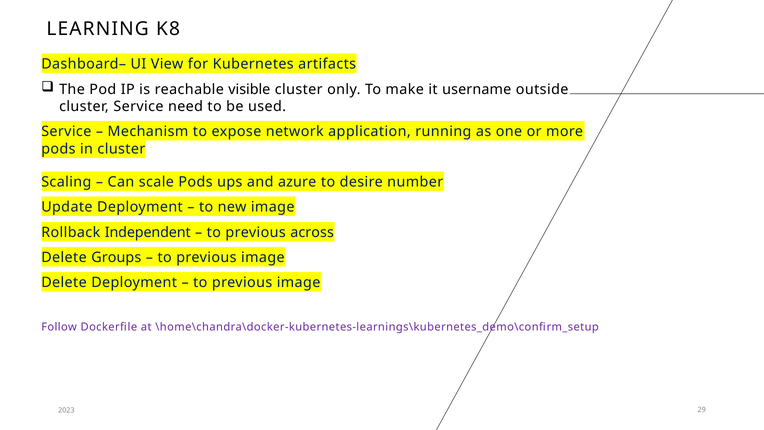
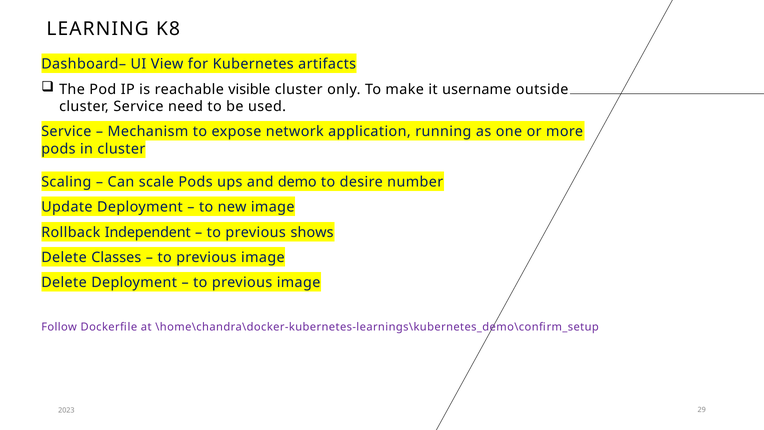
azure: azure -> demo (297, 182)
across: across -> shows (312, 232)
Groups: Groups -> Classes (116, 257)
